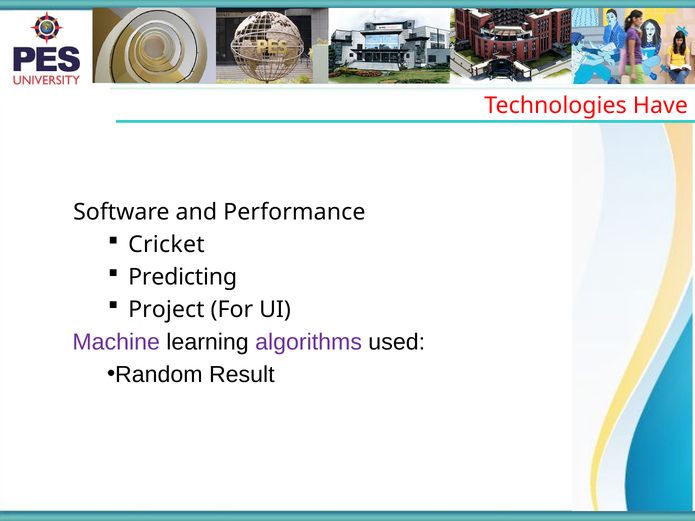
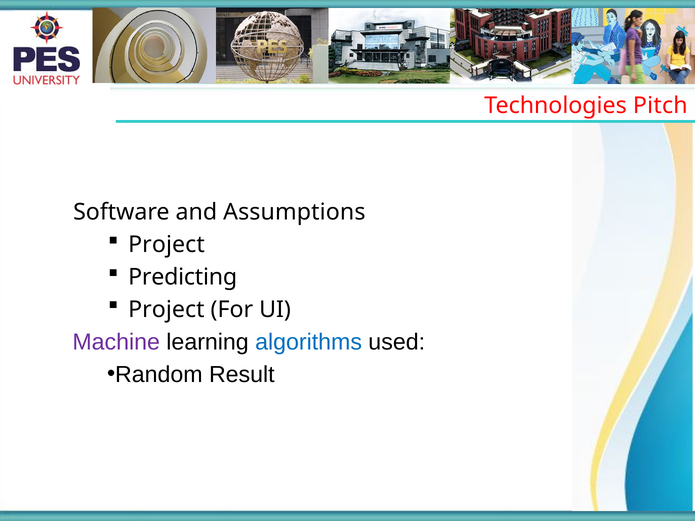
Have: Have -> Pitch (660, 106)
Performance: Performance -> Assumptions (294, 212)
Cricket: Cricket -> Project (166, 245)
algorithms colour: purple -> blue (309, 342)
